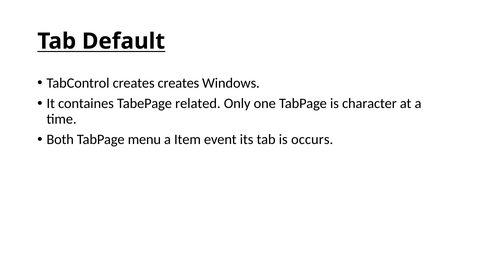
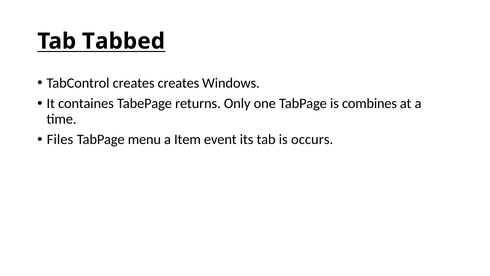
Default: Default -> Tabbed (123, 41)
related: related -> returns (198, 103)
character: character -> combines (369, 103)
Both: Both -> Files (60, 139)
